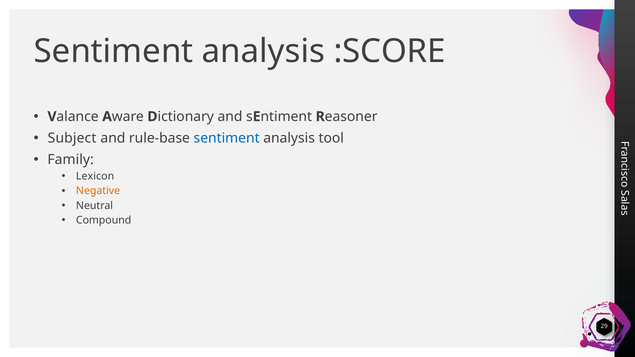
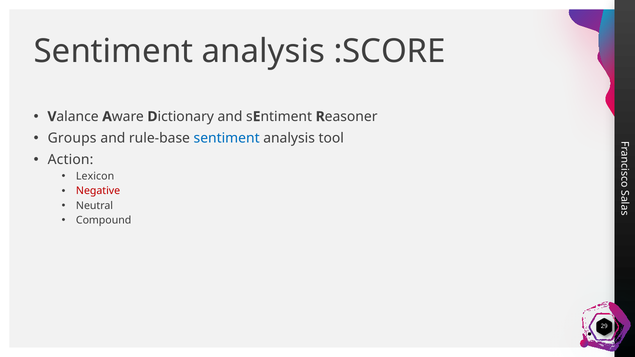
Subject: Subject -> Groups (72, 138)
Family: Family -> Action (71, 160)
Negative colour: orange -> red (98, 191)
